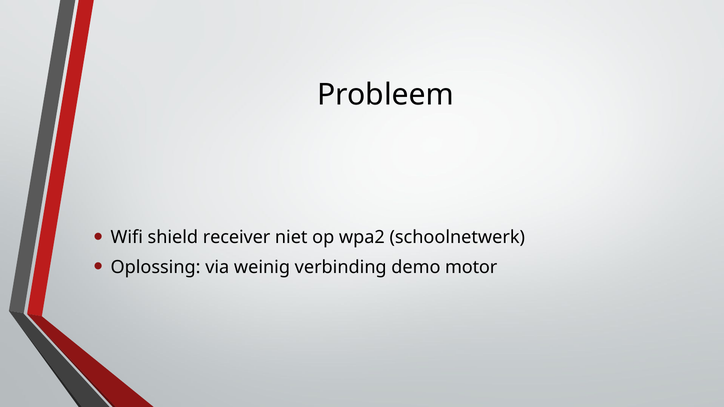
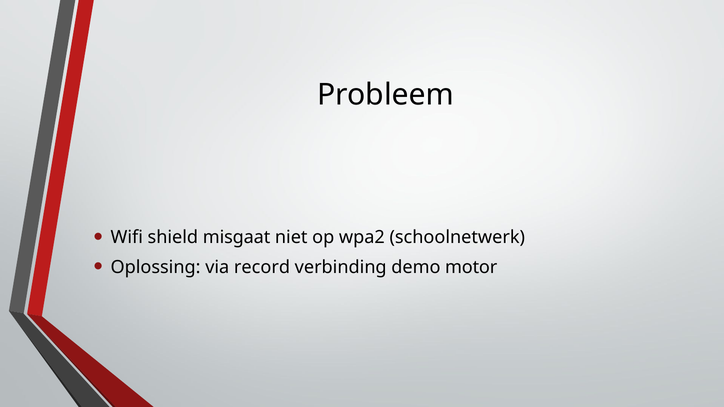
receiver: receiver -> misgaat (237, 237)
weinig: weinig -> record (262, 267)
